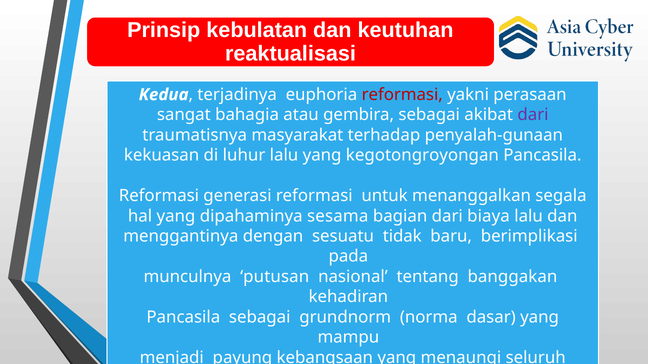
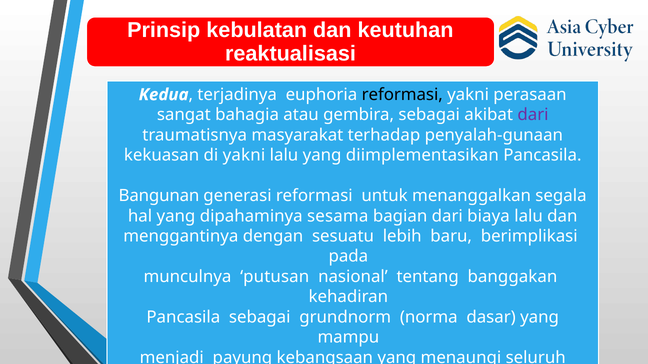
reformasi colour: red -> black (402, 95)
di luhur: luhur -> yakni (244, 156)
kegotongroyongan: kegotongroyongan -> diimplementasikan (422, 156)
Reformasi: Reformasi -> Bangunan (159, 196)
tidak: tidak -> lebih (402, 237)
